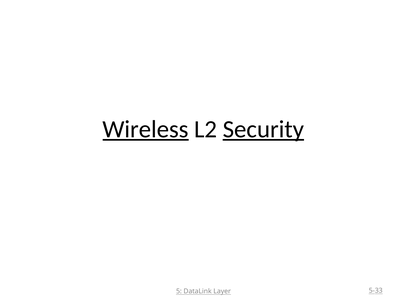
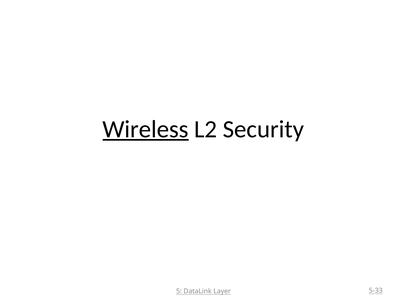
Security underline: present -> none (263, 129)
